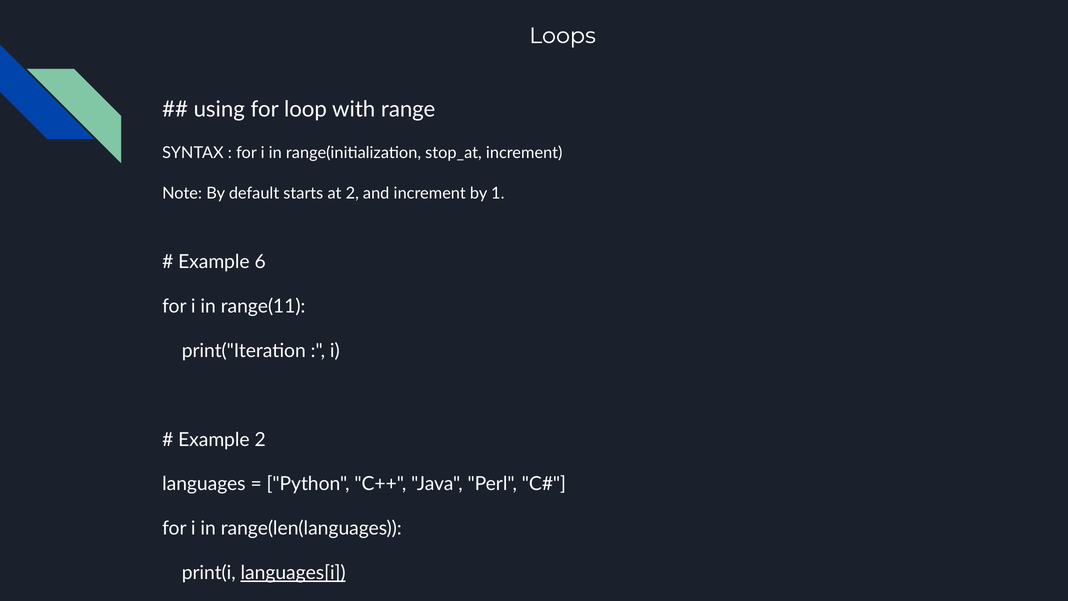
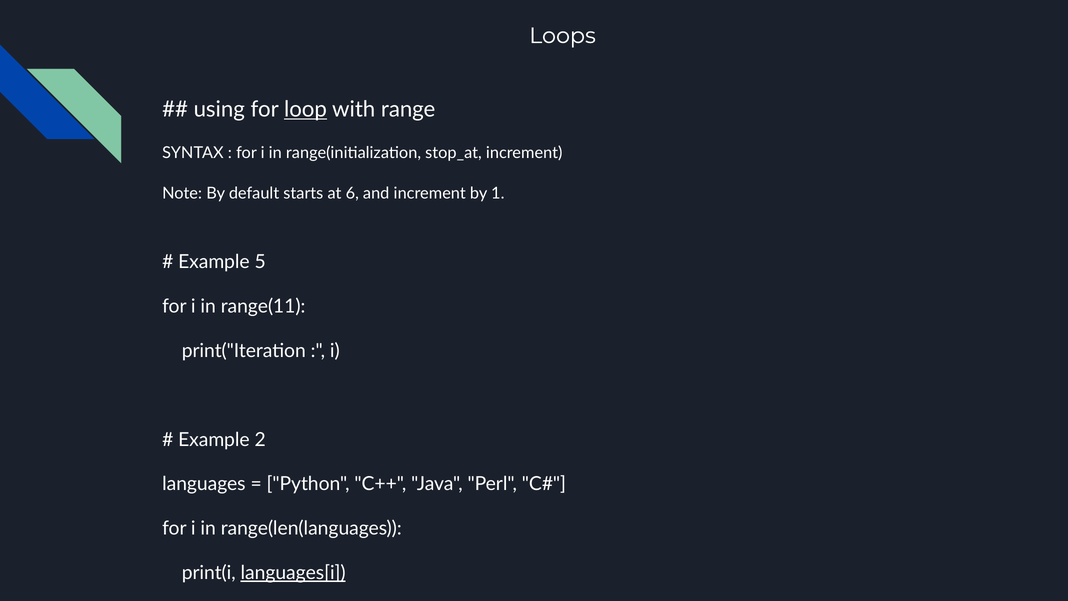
loop underline: none -> present (305, 109)
at 2: 2 -> 6 (352, 193)
6: 6 -> 5 (260, 262)
